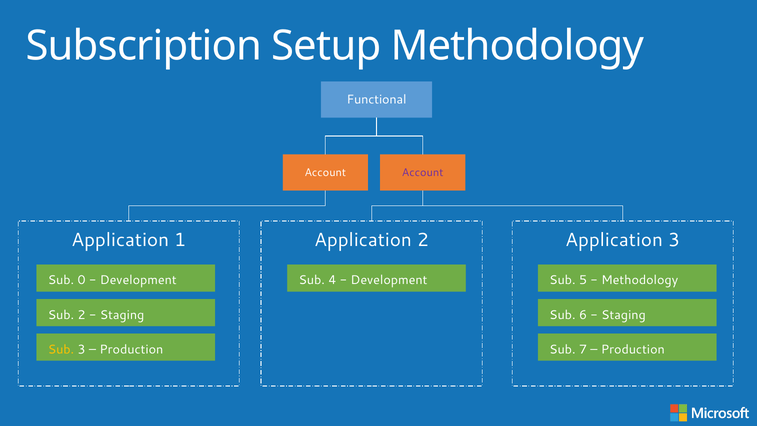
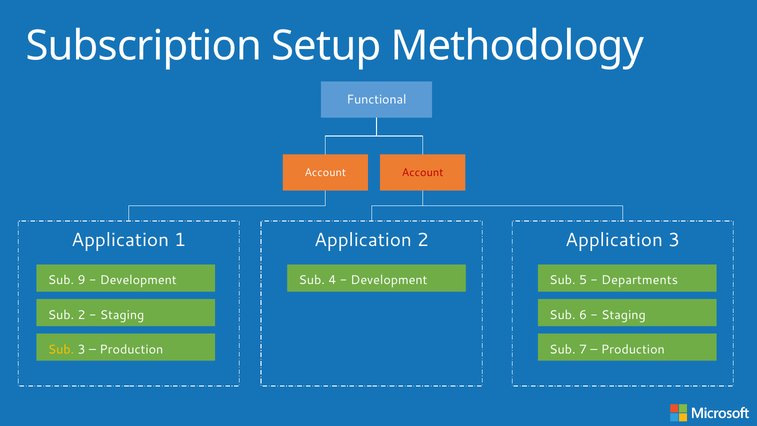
Account colour: purple -> red (423, 172)
0: 0 -> 9 (82, 280)
Methodology: Methodology -> Departments (640, 280)
